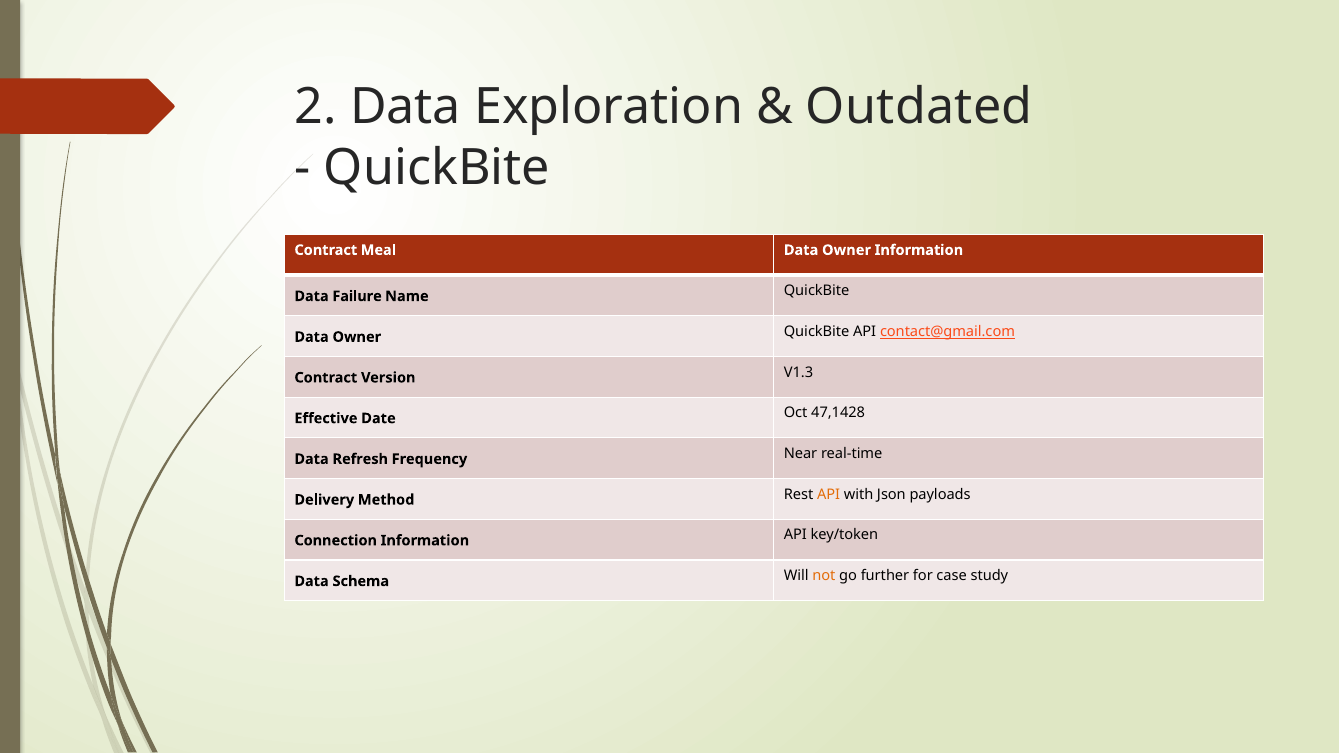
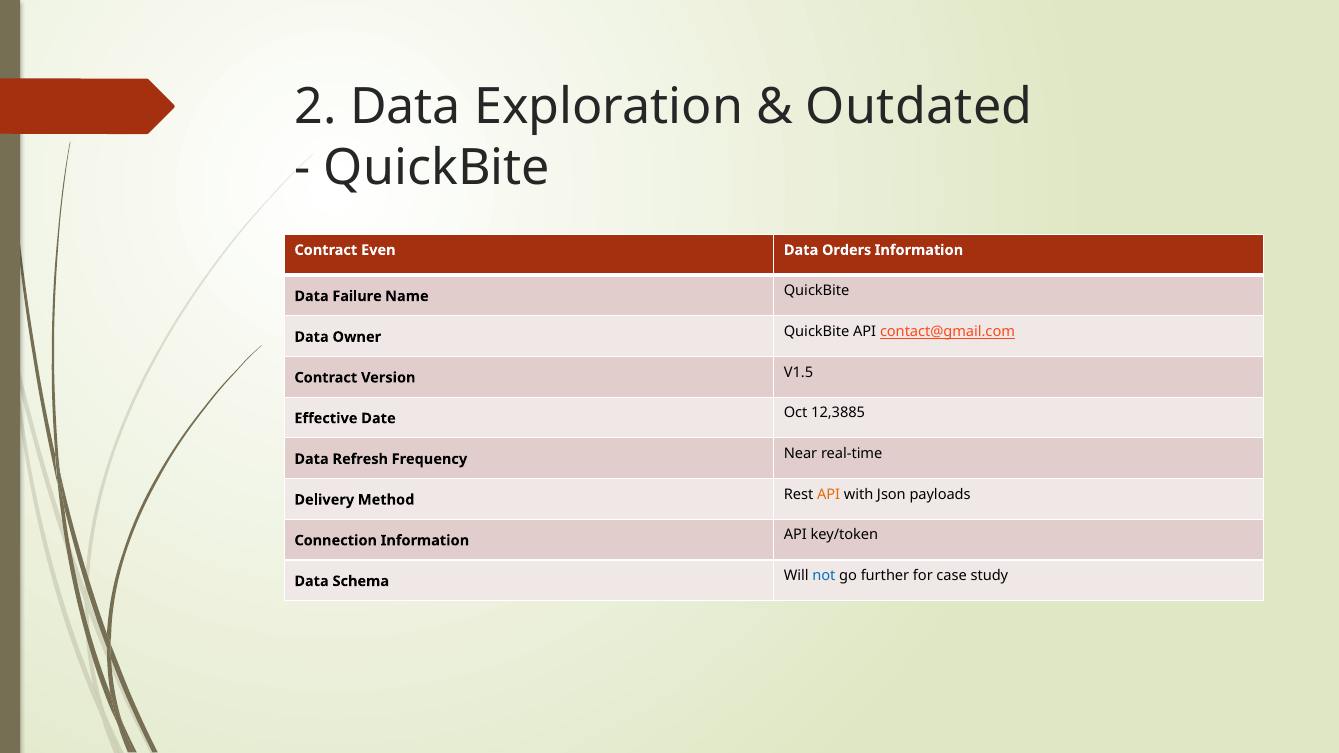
Meal: Meal -> Even (378, 250)
Owner: Owner -> Orders (847, 250)
V1.3: V1.3 -> V1.5 (799, 372)
47,1428: 47,1428 -> 12,3885 (838, 413)
not colour: orange -> blue (824, 576)
